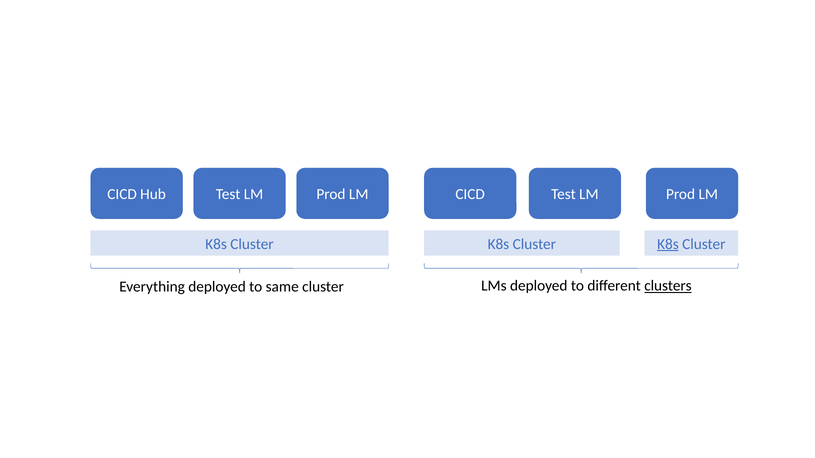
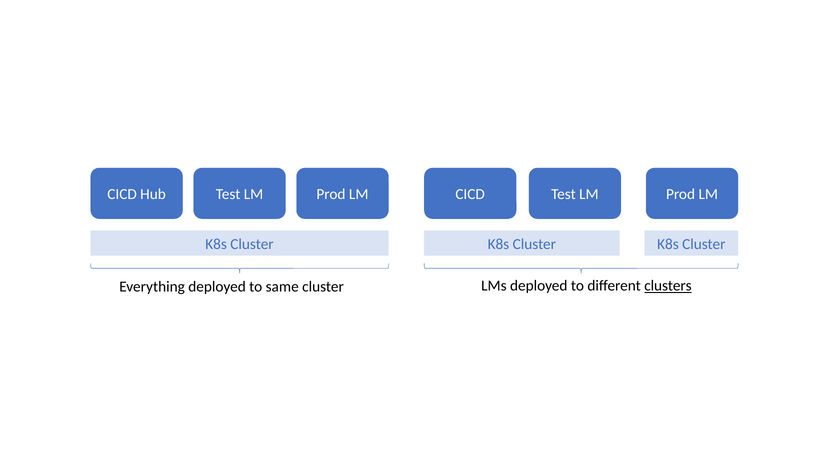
K8s underline: present -> none (668, 244)
